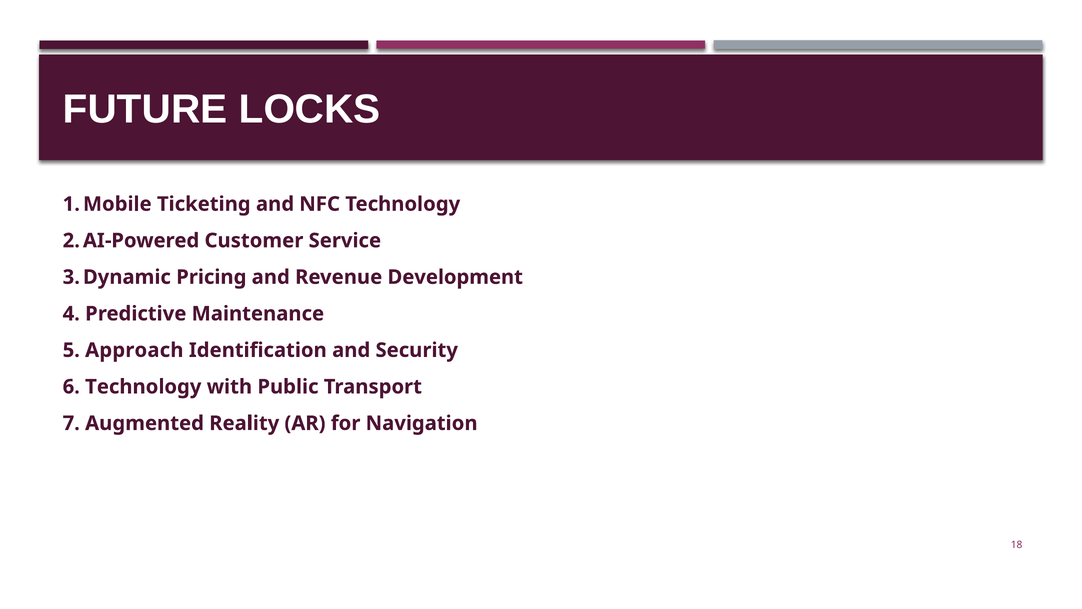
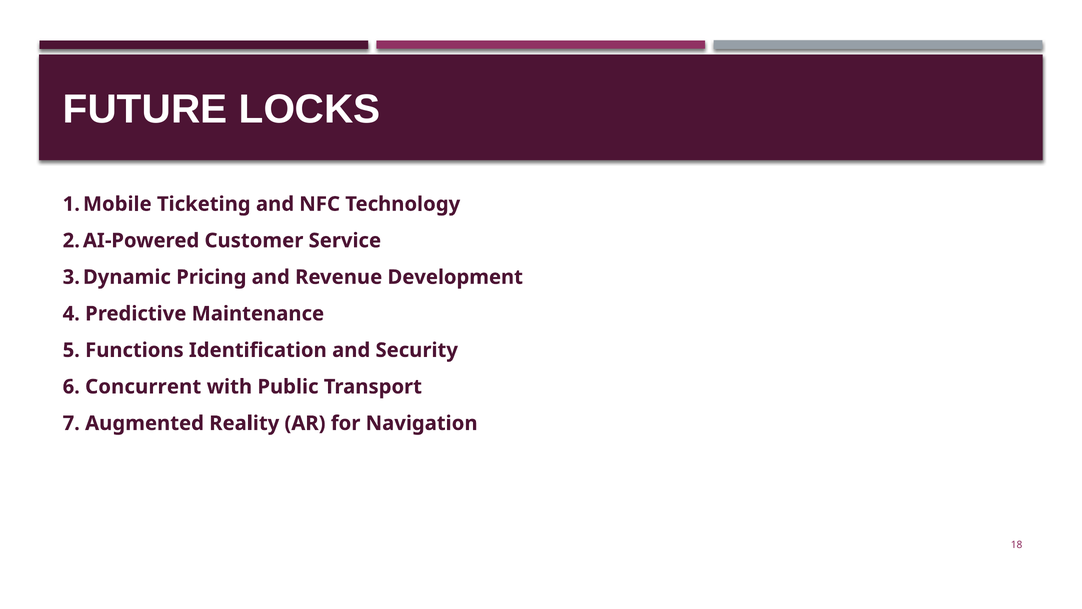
Approach: Approach -> Functions (134, 350)
6 Technology: Technology -> Concurrent (143, 387)
